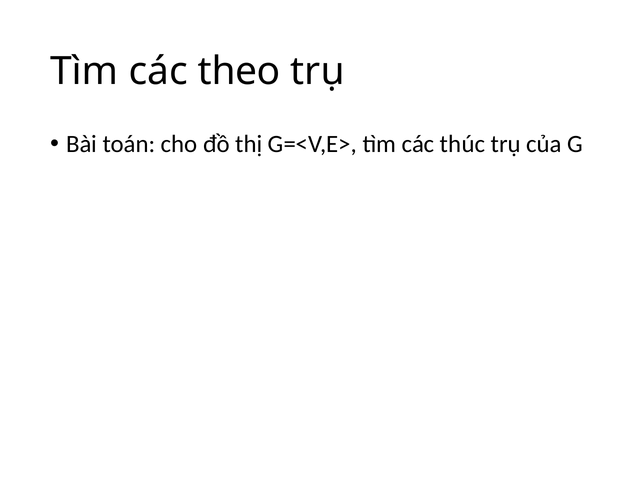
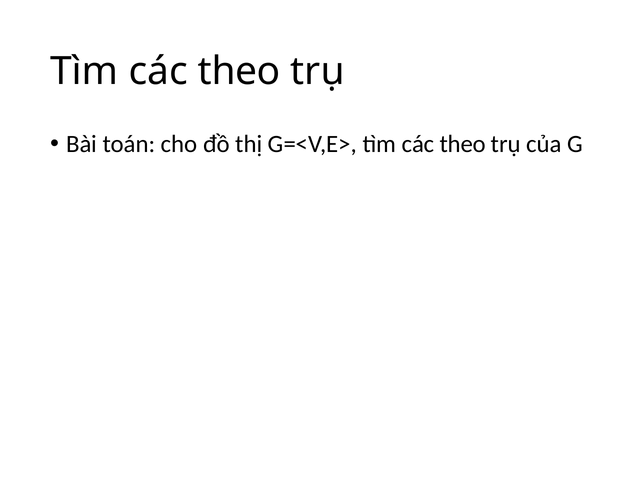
G=<V,E> tìm các thúc: thúc -> theo (463, 144)
